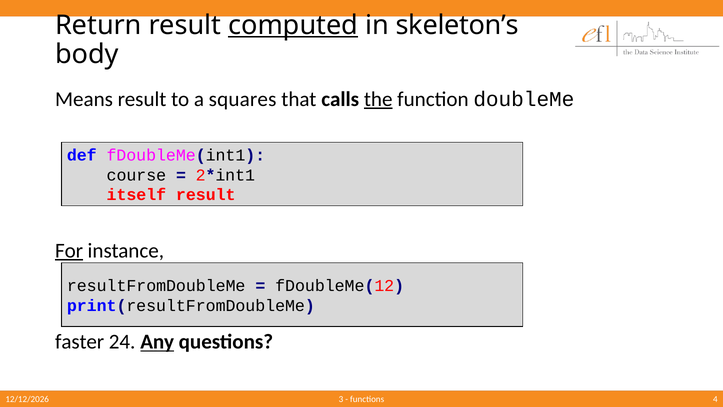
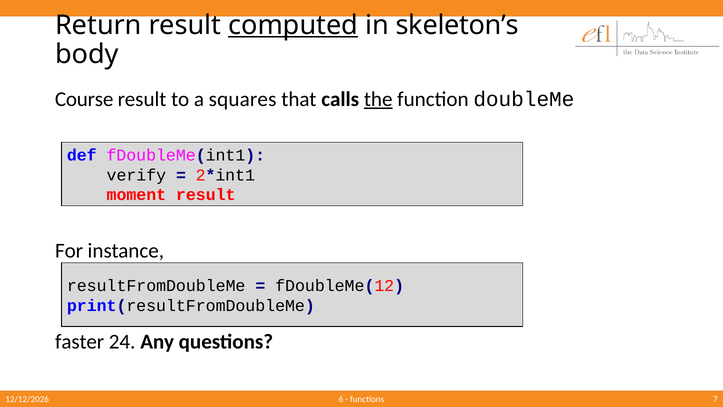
Means: Means -> Course (84, 99)
course: course -> verify (136, 175)
itself: itself -> moment (136, 195)
For underline: present -> none (69, 251)
Any underline: present -> none (157, 342)
3: 3 -> 6 (341, 399)
4: 4 -> 7 (715, 399)
